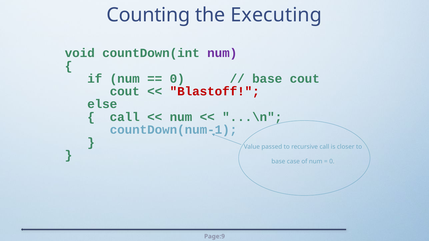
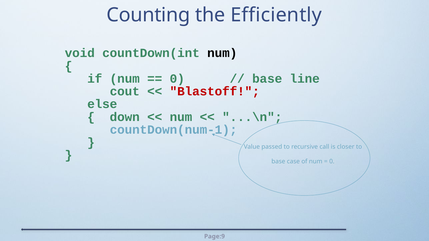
Executing: Executing -> Efficiently (276, 15)
num colour: purple -> black (222, 53)
base cout: cout -> line (305, 79)
call: call -> down (125, 117)
